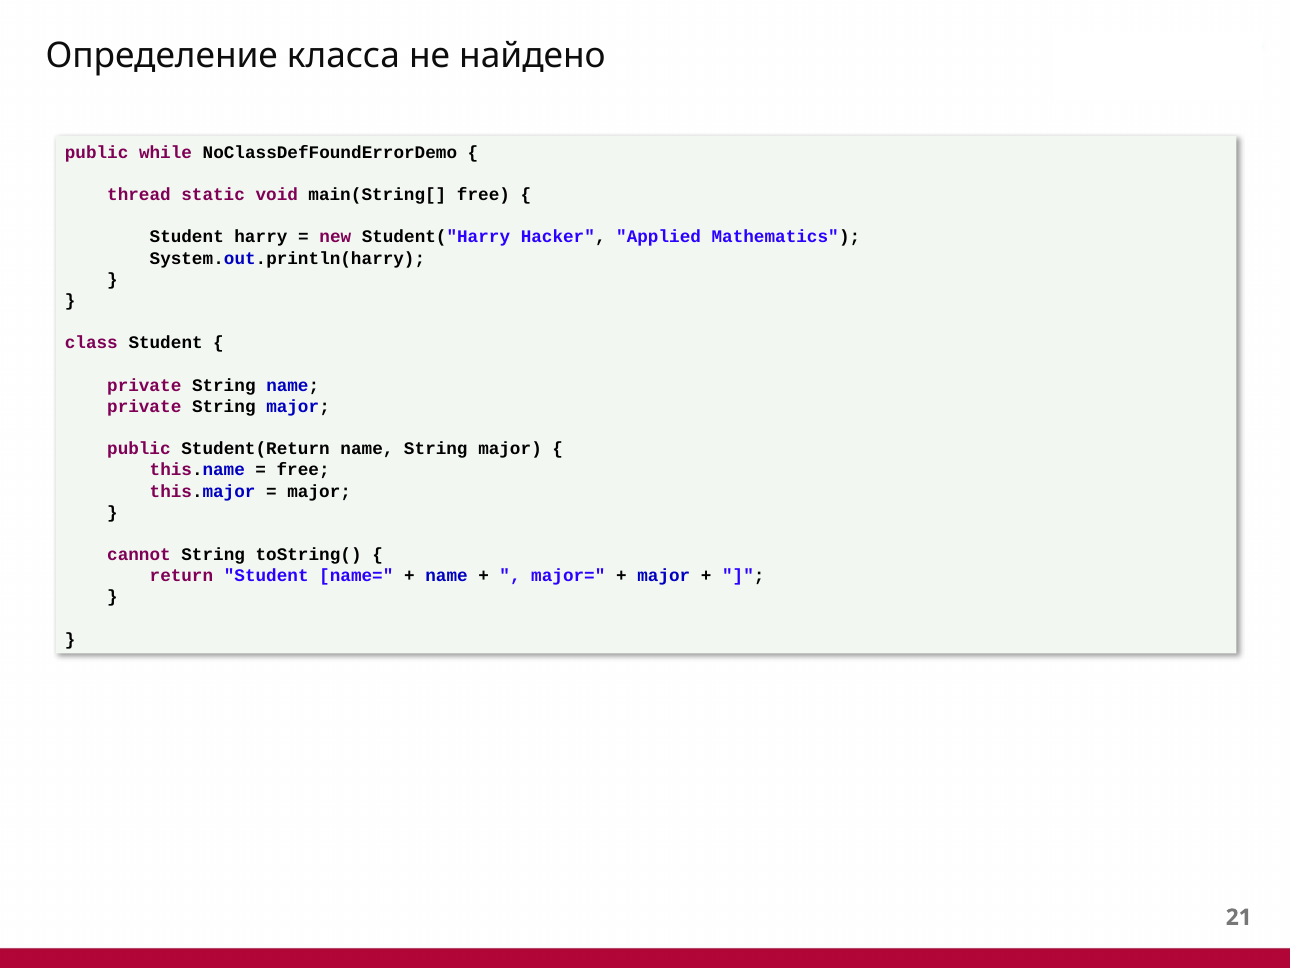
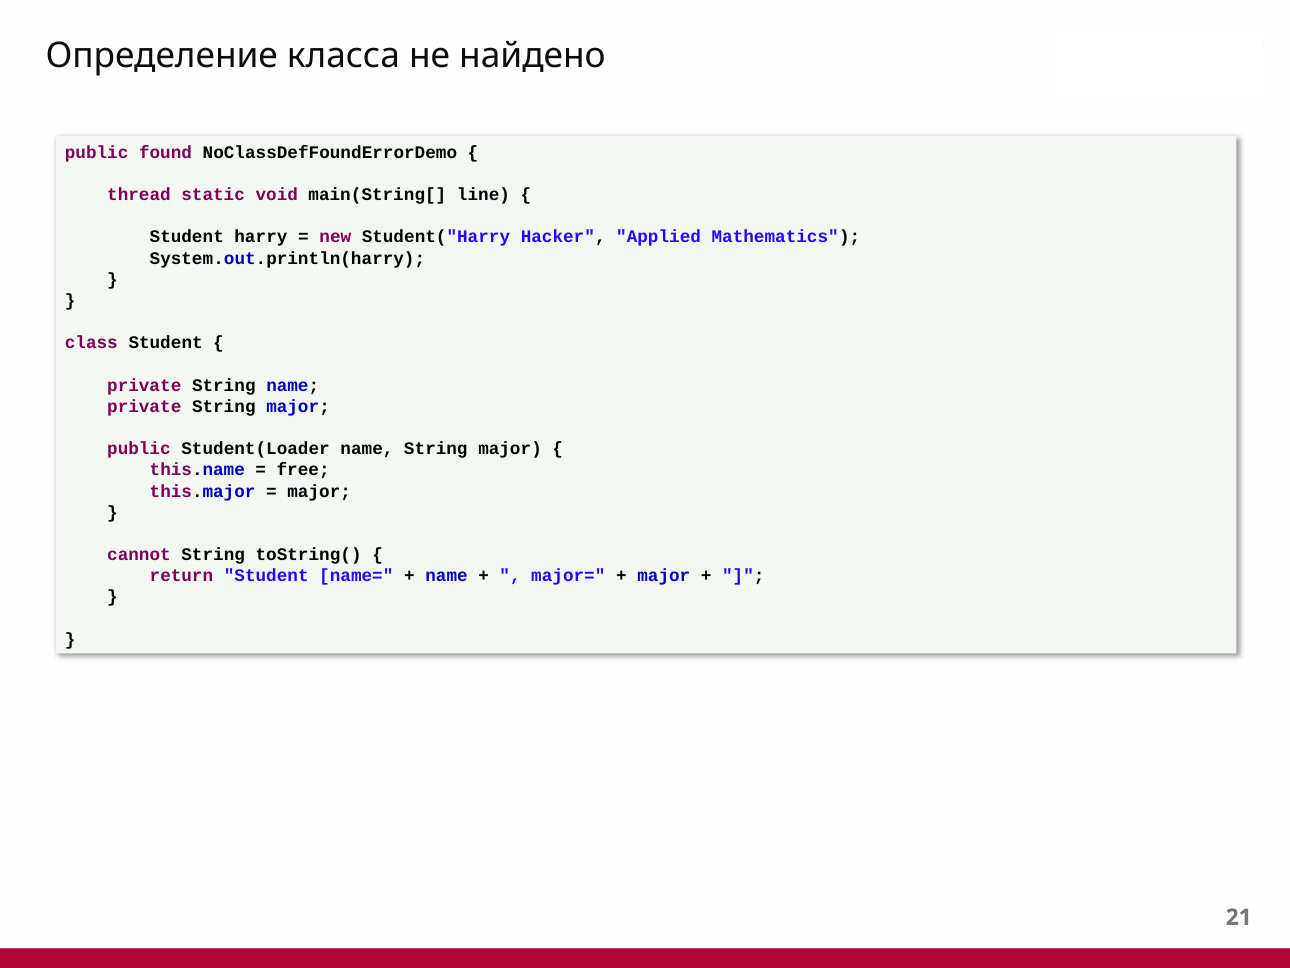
while: while -> found (166, 152)
main(String[ free: free -> line (483, 195)
Student(Return: Student(Return -> Student(Loader (256, 449)
